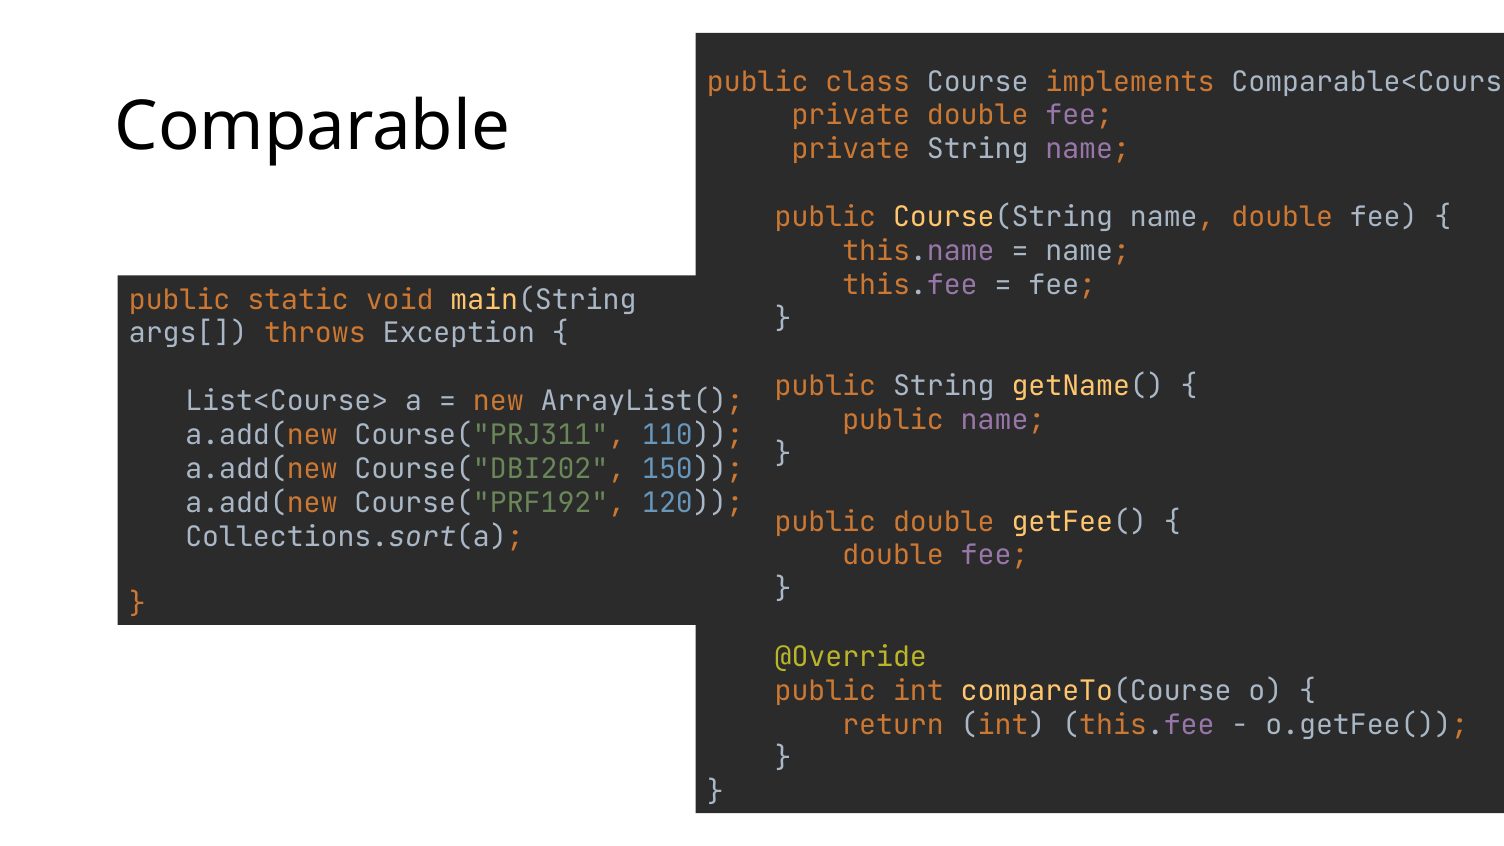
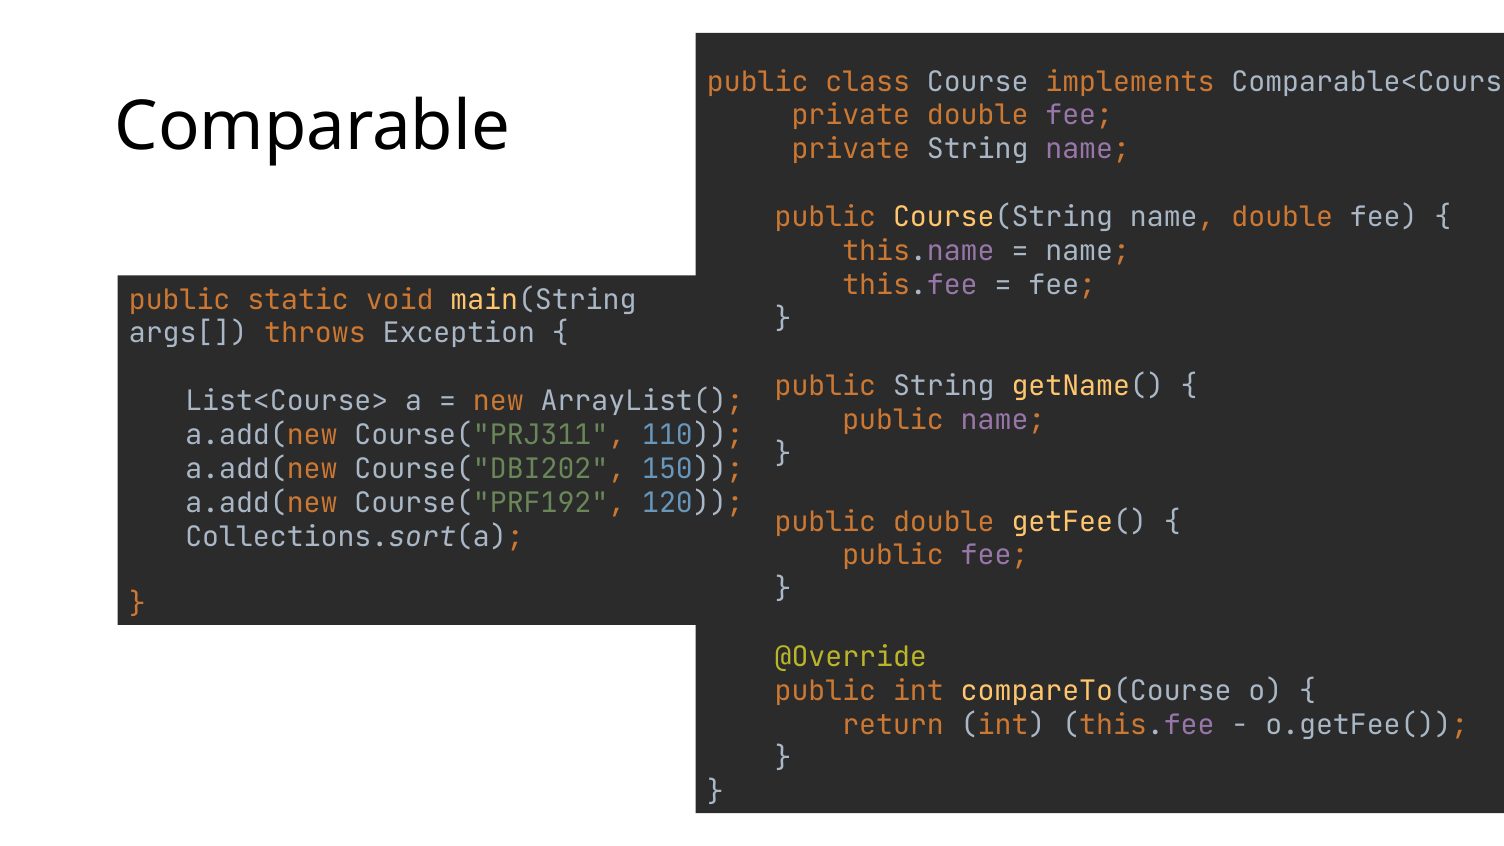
double: double -> public (893, 556)
